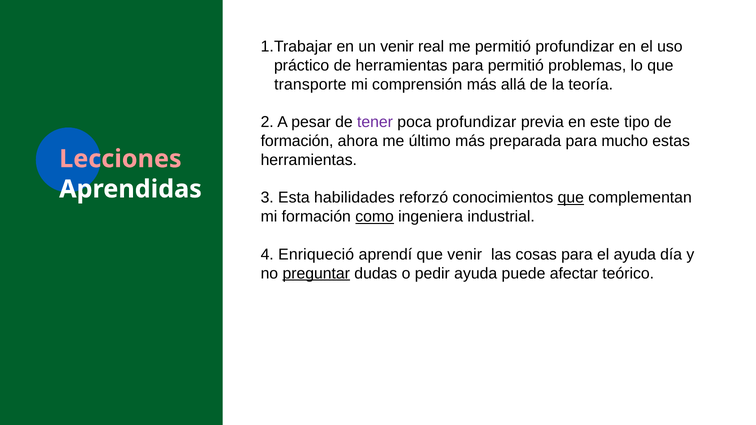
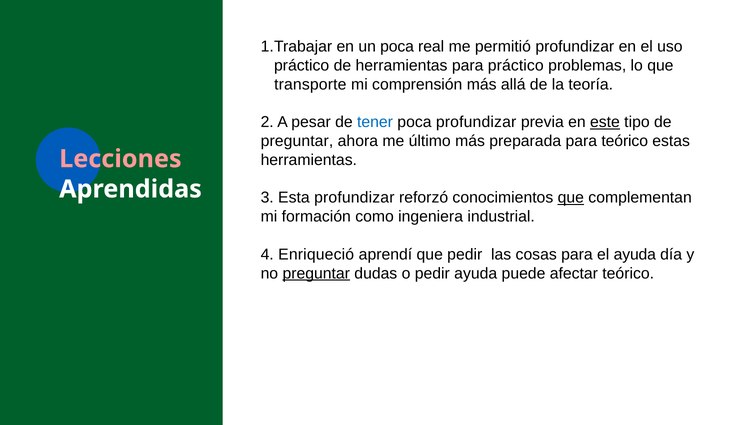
un venir: venir -> poca (397, 47)
para permitió: permitió -> práctico (516, 66)
tener colour: purple -> blue (375, 122)
este underline: none -> present (605, 122)
formación: formación -> preguntar (297, 141)
para mucho: mucho -> teórico (625, 141)
Esta habilidades: habilidades -> profundizar (354, 198)
como underline: present -> none (375, 217)
que venir: venir -> pedir (465, 255)
